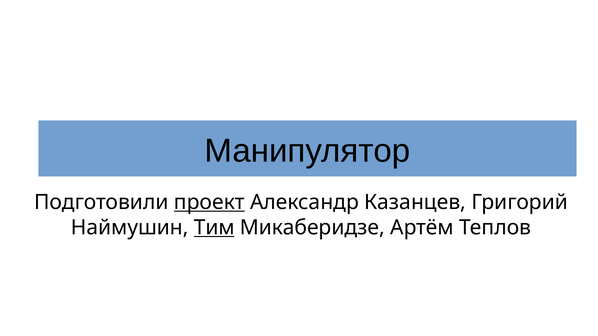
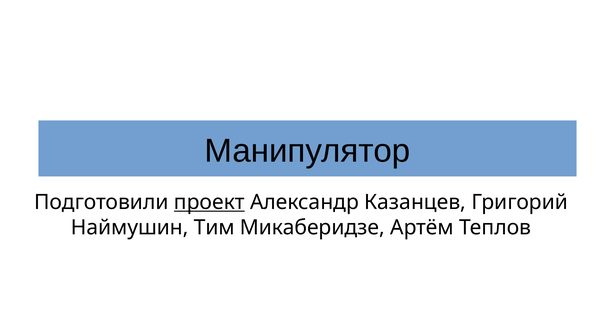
Тим underline: present -> none (214, 228)
